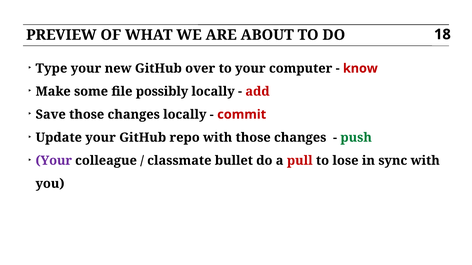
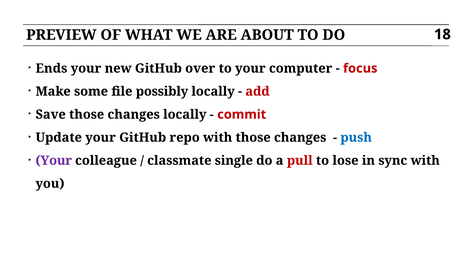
Type: Type -> Ends (51, 68)
know: know -> focus (360, 68)
push colour: green -> blue (356, 138)
bullet: bullet -> single (234, 161)
